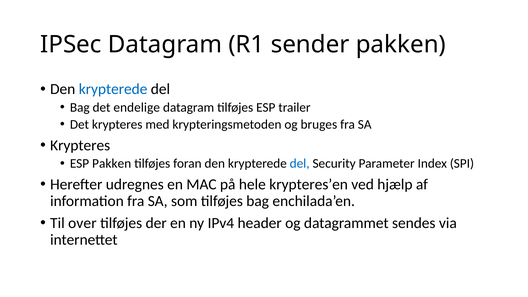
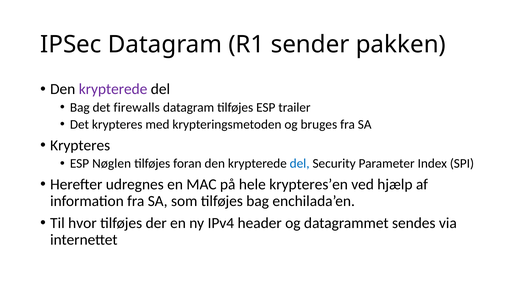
krypterede colour: blue -> purple (113, 89)
endelige: endelige -> firewalls (137, 107)
ESP Pakken: Pakken -> Nøglen (112, 164)
over: over -> hvor (82, 223)
